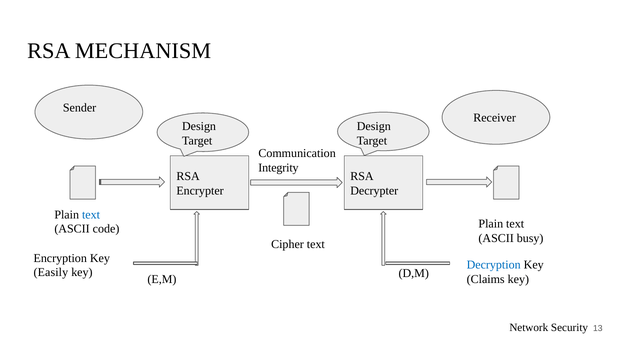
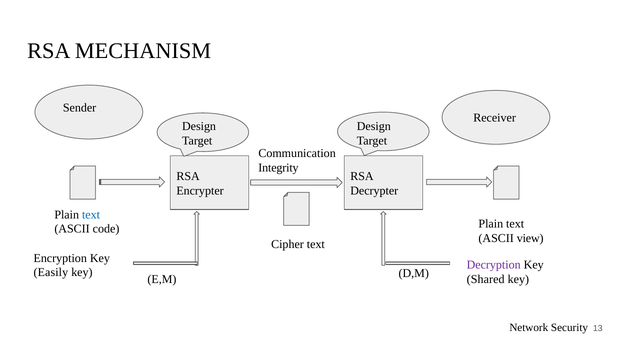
busy: busy -> view (530, 238)
Decryption colour: blue -> purple (494, 265)
Claims: Claims -> Shared (486, 279)
